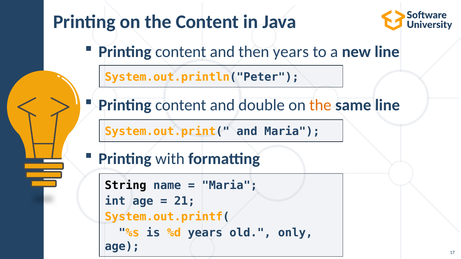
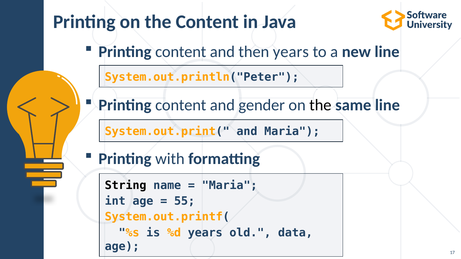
double: double -> gender (262, 105)
the colour: orange -> black (320, 105)
21: 21 -> 55 (185, 201)
only: only -> data (295, 233)
